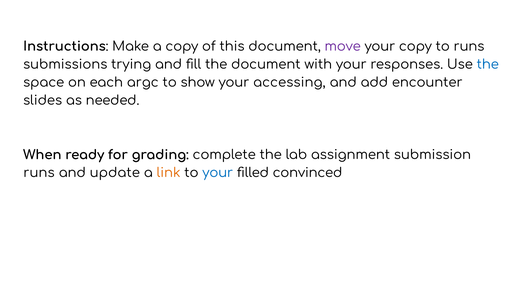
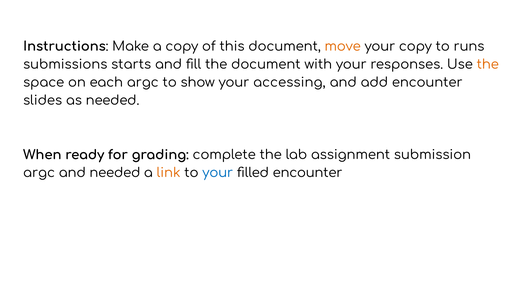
move colour: purple -> orange (343, 46)
trying: trying -> starts (131, 65)
the colour: blue -> orange (488, 65)
runs: runs -> argc (39, 173)
and update: update -> needed (115, 173)
filled convinced: convinced -> encounter (308, 173)
